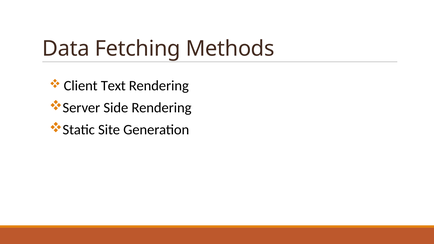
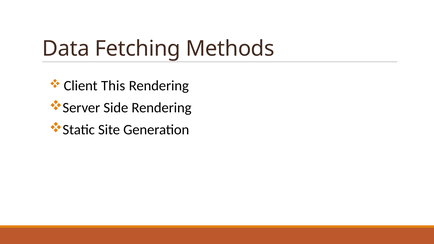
Text: Text -> This (113, 86)
